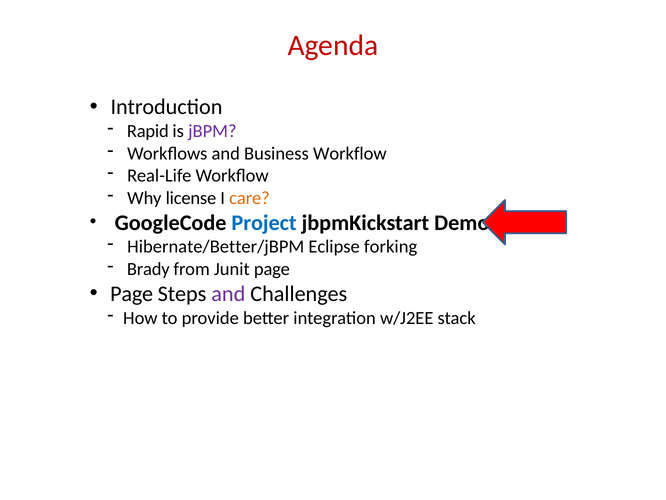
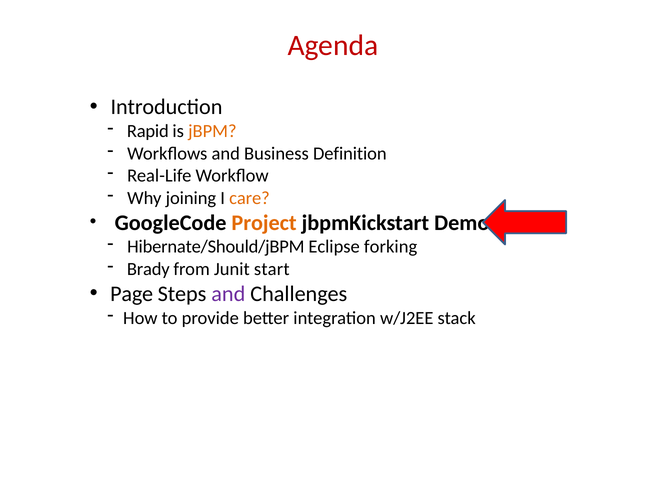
jBPM colour: purple -> orange (212, 131)
Business Workflow: Workflow -> Definition (350, 153)
license: license -> joining (191, 198)
Project colour: blue -> orange (264, 222)
Hibernate/Better/jBPM: Hibernate/Better/jBPM -> Hibernate/Should/jBPM (216, 247)
Junit page: page -> start (272, 269)
